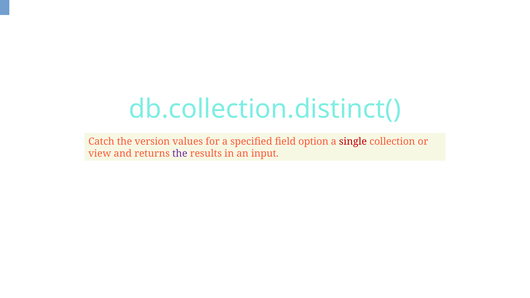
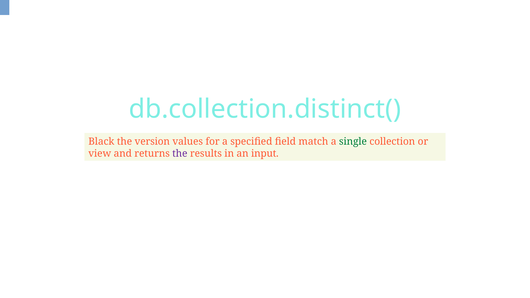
Catch: Catch -> Black (101, 142)
option: option -> match (313, 142)
single colour: red -> green (353, 142)
